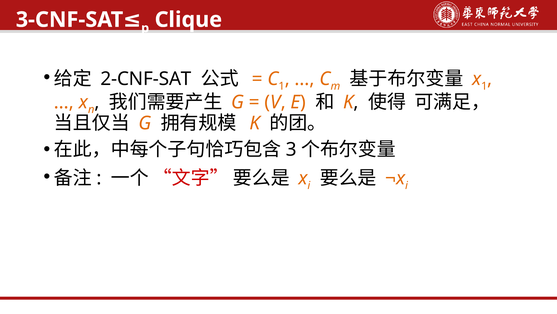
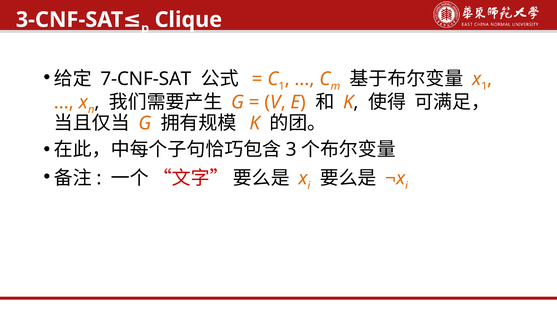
2-CNF-SAT: 2-CNF-SAT -> 7-CNF-SAT (146, 79)
